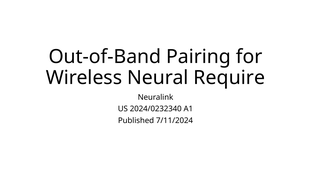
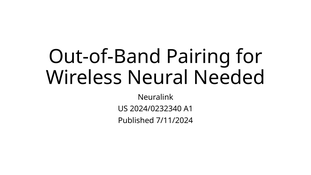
Require: Require -> Needed (229, 78)
